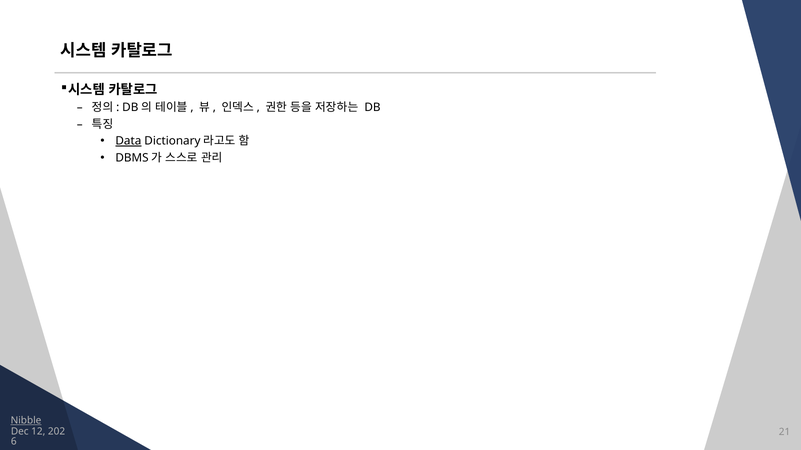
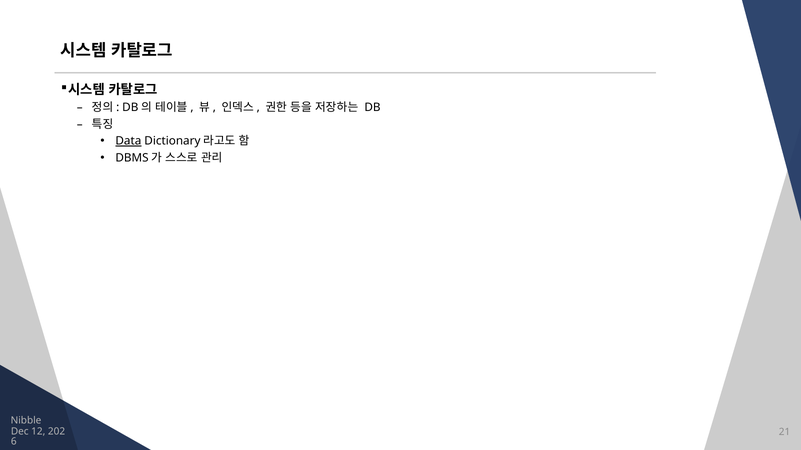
Nibble underline: present -> none (26, 421)
